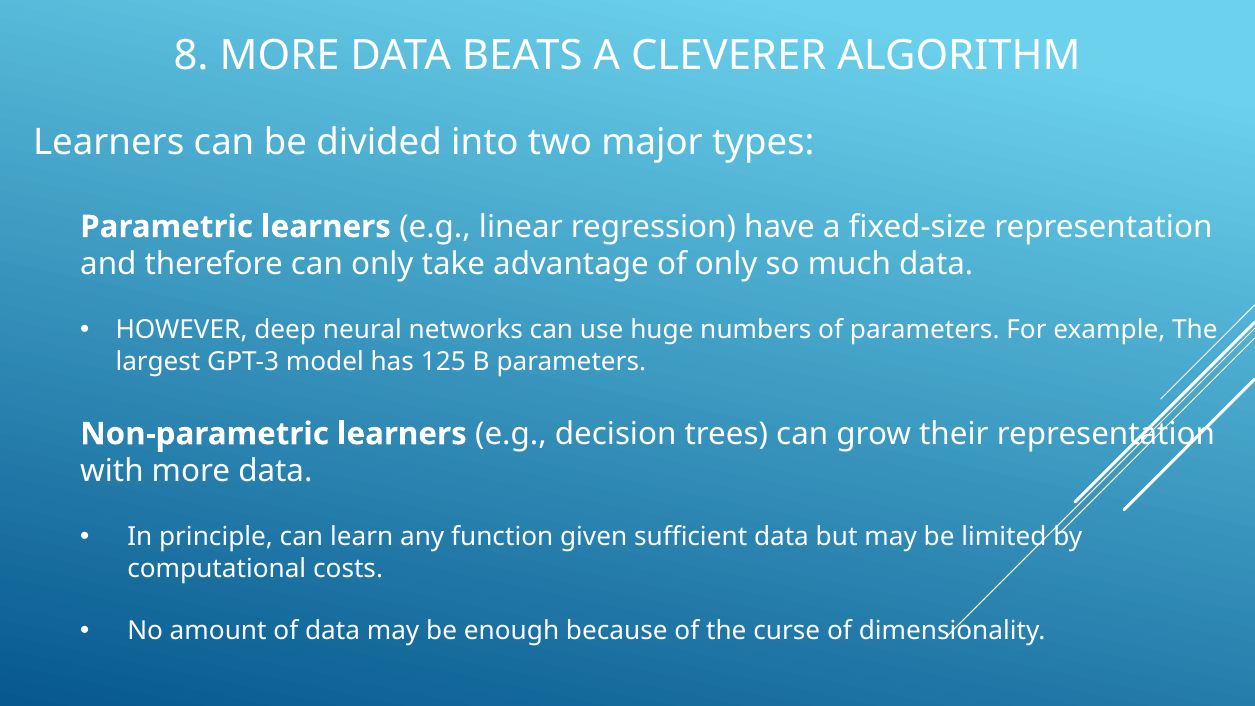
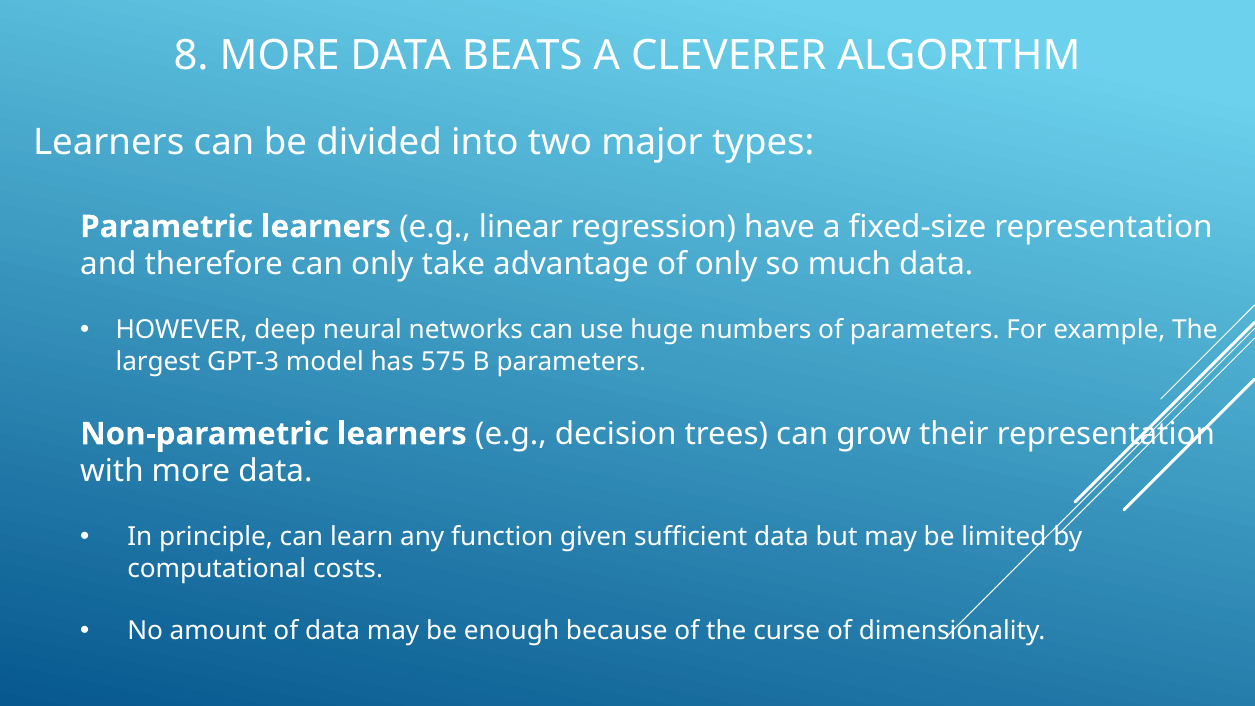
125: 125 -> 575 (443, 361)
